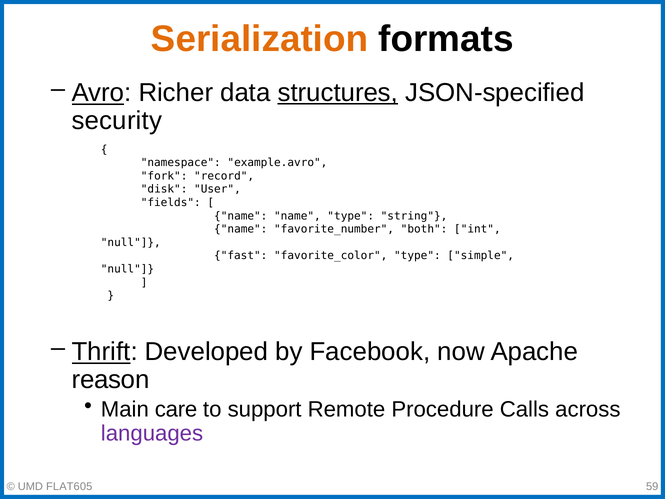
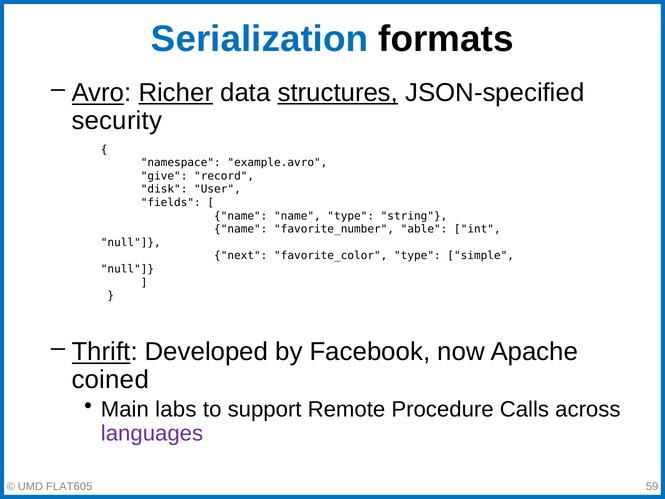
Serialization colour: orange -> blue (260, 39)
Richer underline: none -> present (176, 93)
fork: fork -> give (164, 176)
both: both -> able (424, 229)
fast: fast -> next (241, 256)
reason: reason -> coined (110, 380)
care: care -> labs (176, 409)
